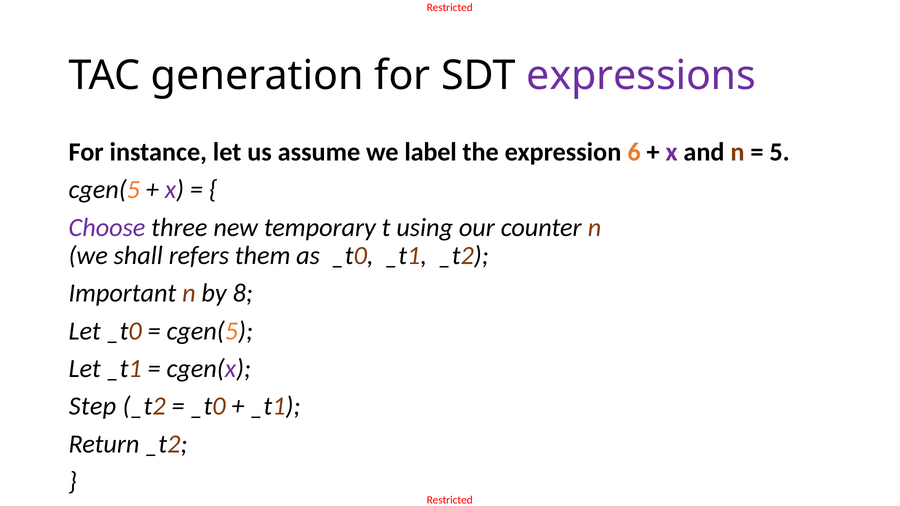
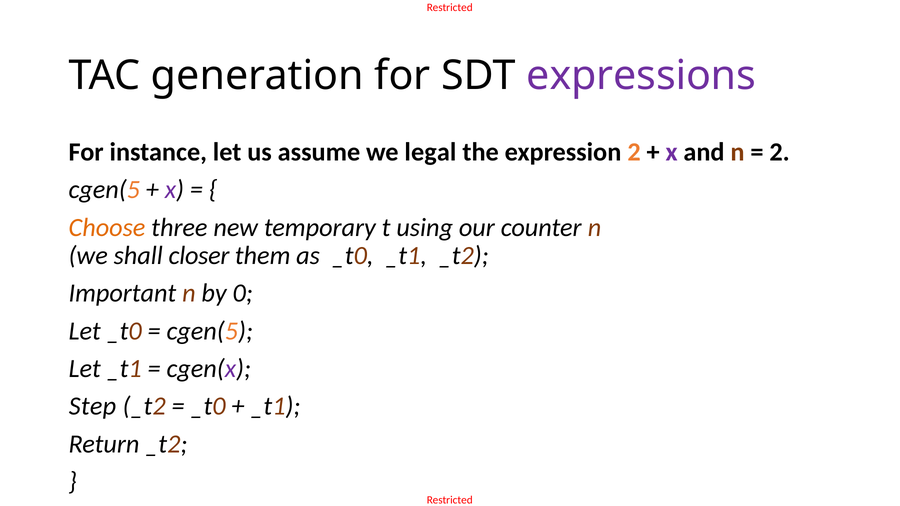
label: label -> legal (430, 152)
expression 6: 6 -> 2 (634, 152)
5: 5 -> 2 (780, 152)
Choose colour: purple -> orange (107, 227)
refers: refers -> closer (199, 256)
8: 8 -> 0 (243, 293)
